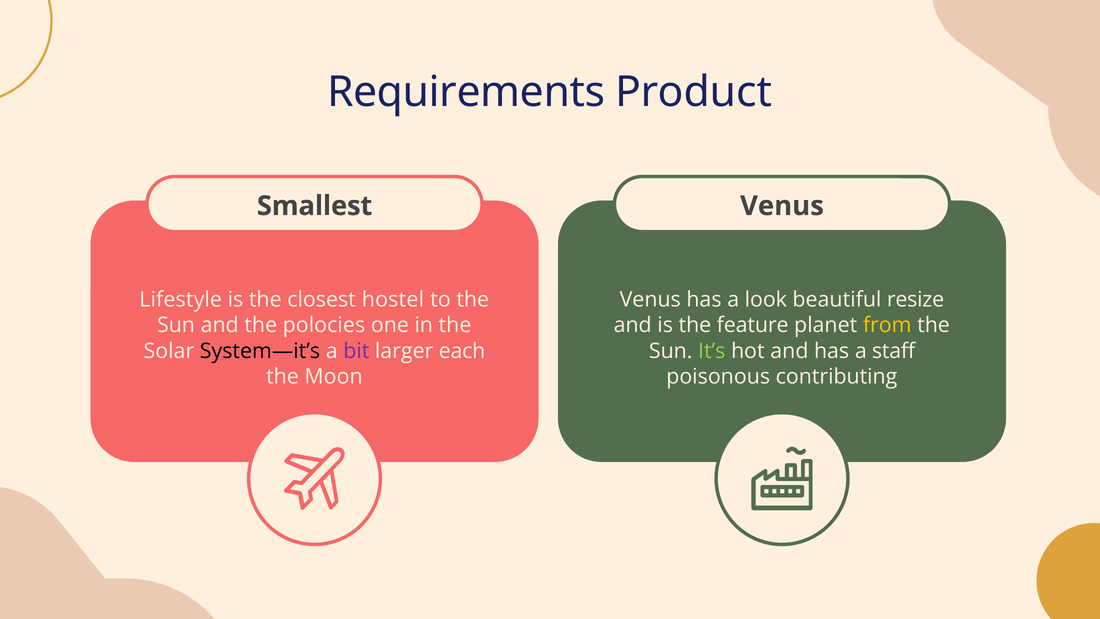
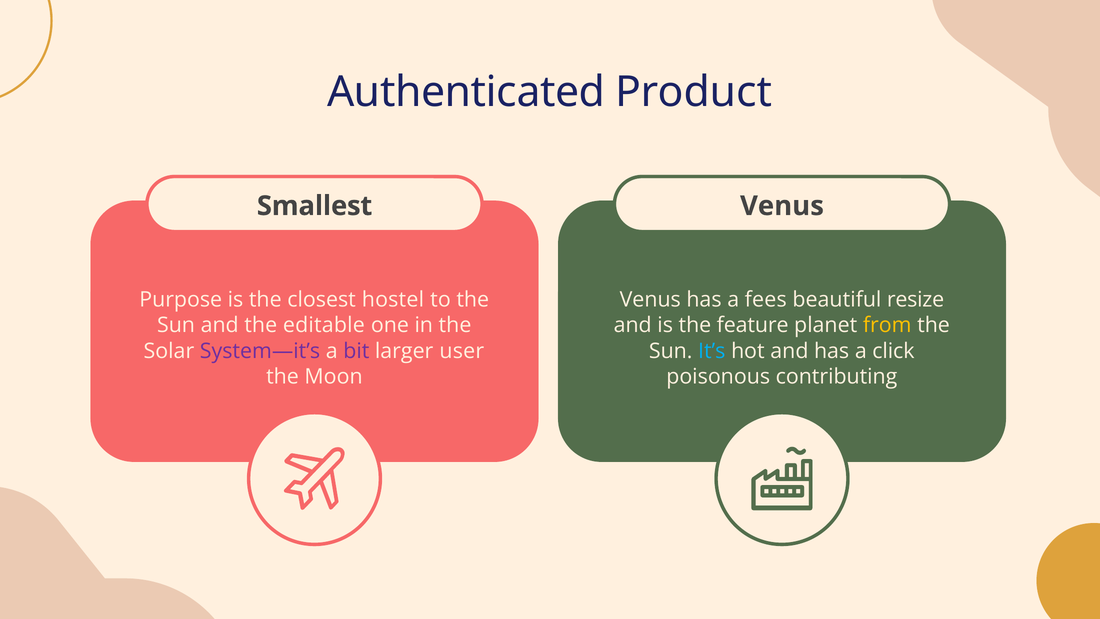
Requirements: Requirements -> Authenticated (466, 92)
Lifestyle: Lifestyle -> Purpose (181, 300)
look: look -> fees (766, 300)
polocies: polocies -> editable (324, 325)
System—it’s colour: black -> purple (260, 351)
each: each -> user (462, 351)
It’s colour: light green -> light blue (712, 351)
staff: staff -> click (893, 351)
